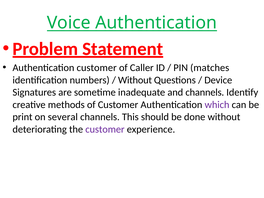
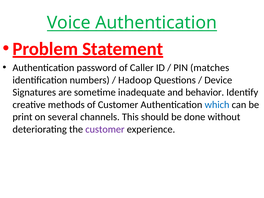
Authentication customer: customer -> password (97, 68)
Without: Without -> Hadoop (135, 80)
and channels: channels -> behavior (205, 92)
which colour: purple -> blue (217, 105)
